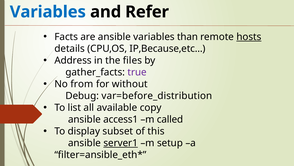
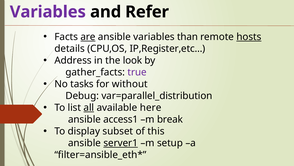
Variables colour: blue -> purple (48, 12)
are underline: none -> present (88, 37)
IP,Because,etc…: IP,Because,etc… -> IP,Register,etc… (168, 48)
files: files -> look (133, 60)
from: from -> tasks (82, 84)
var=before_distribution: var=before_distribution -> var=parallel_distribution (157, 96)
all underline: none -> present (89, 107)
copy: copy -> here (151, 107)
called: called -> break (170, 119)
